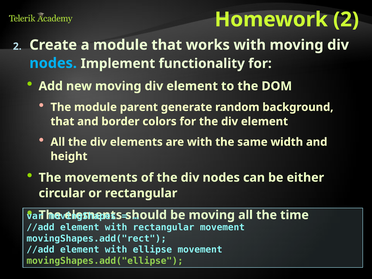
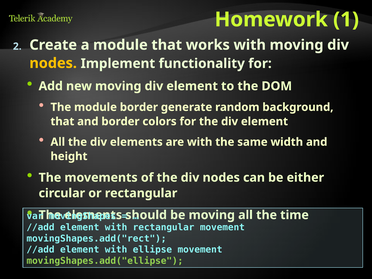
Homework 2: 2 -> 1 (346, 20)
nodes colour: light blue -> yellow (53, 63)
module parent: parent -> border (139, 107)
